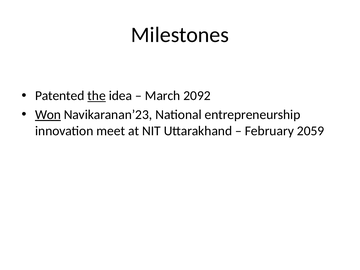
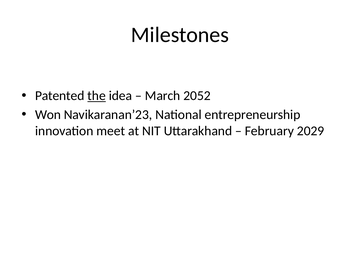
2092: 2092 -> 2052 (197, 96)
Won underline: present -> none (48, 115)
2059: 2059 -> 2029 (311, 131)
